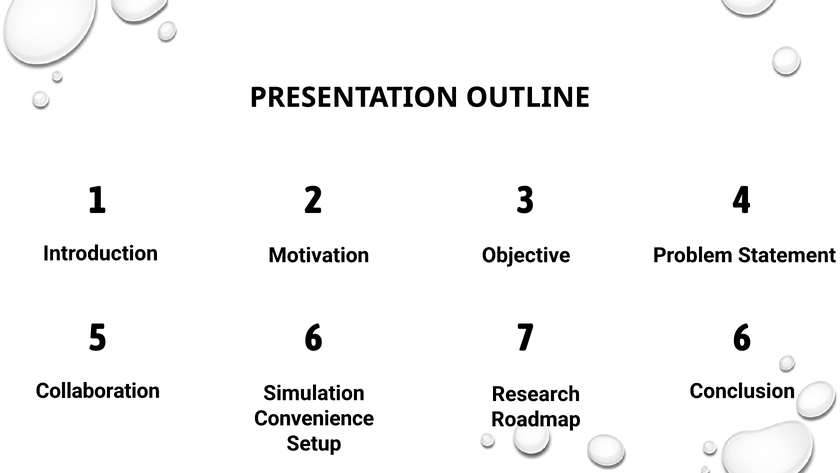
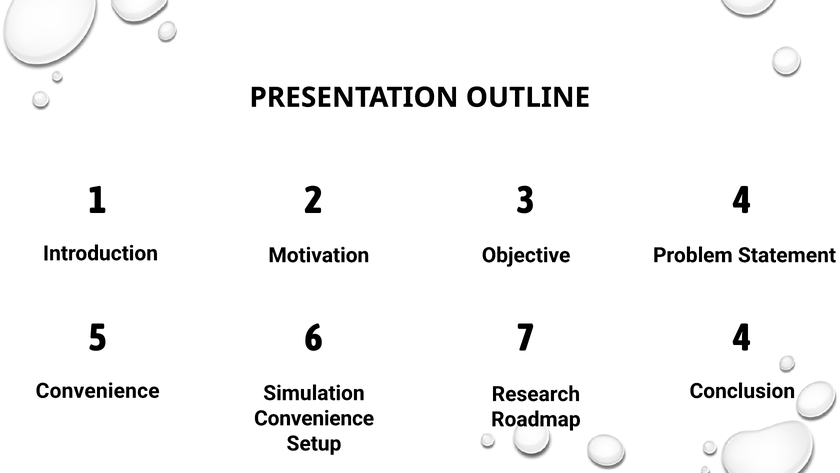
6 6: 6 -> 4 (742, 338)
Collaboration: Collaboration -> Convenience (98, 390)
